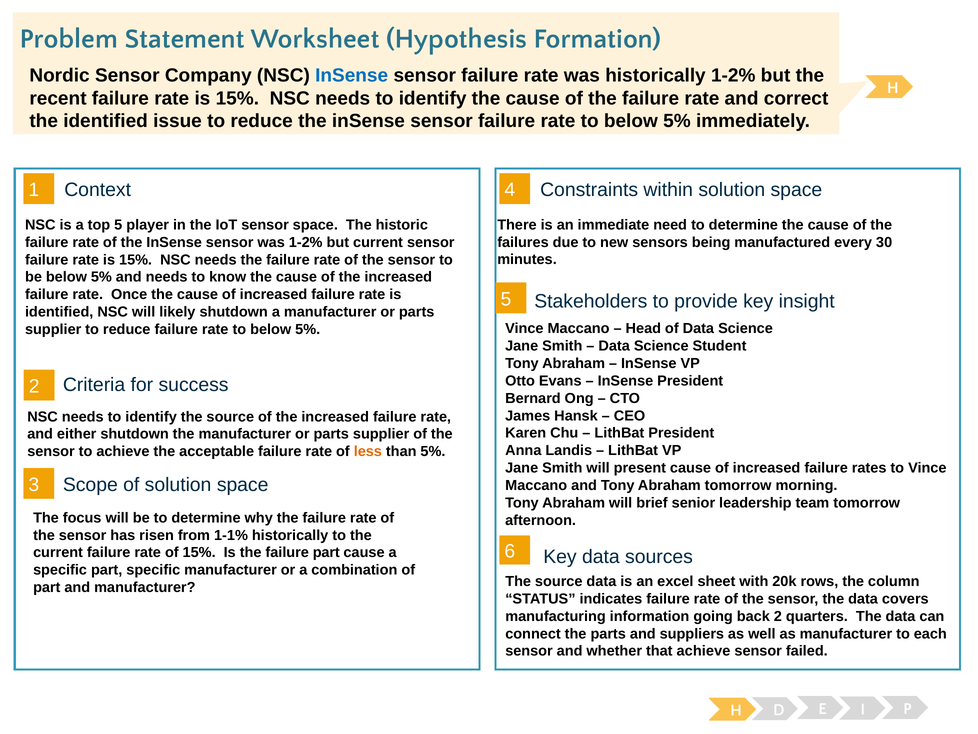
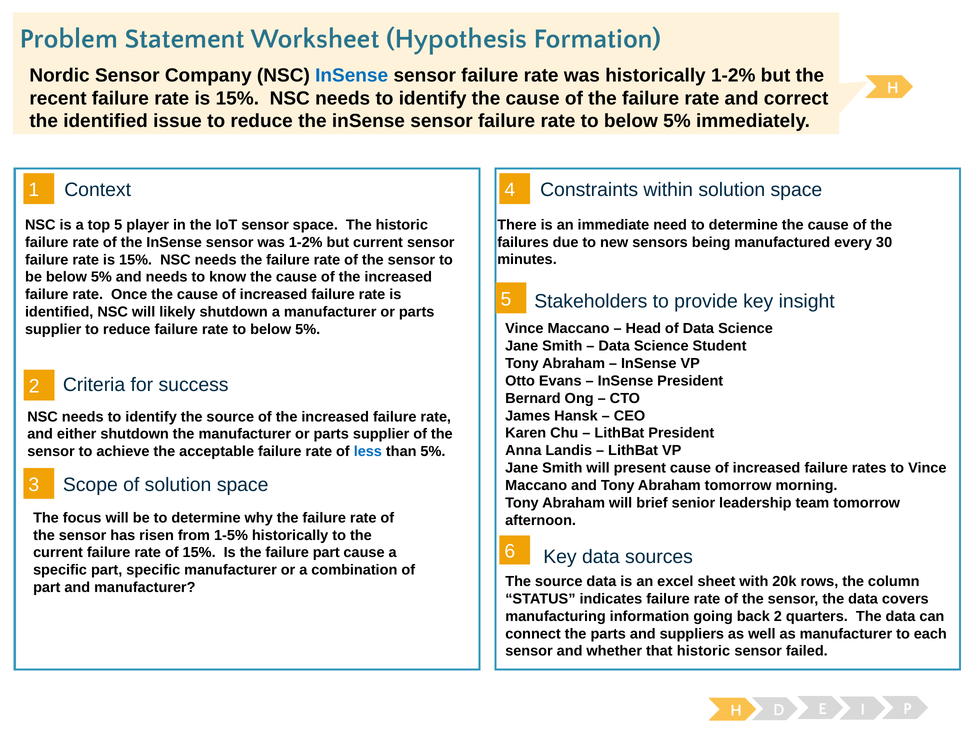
less colour: orange -> blue (368, 451)
1-1%: 1-1% -> 1-5% (231, 535)
that achieve: achieve -> historic (703, 651)
